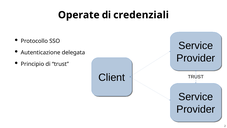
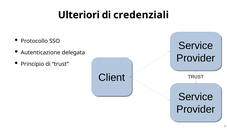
Operate: Operate -> Ulteriori (79, 15)
